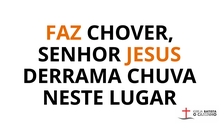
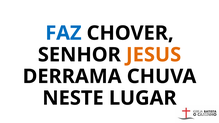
FAZ colour: orange -> blue (63, 33)
